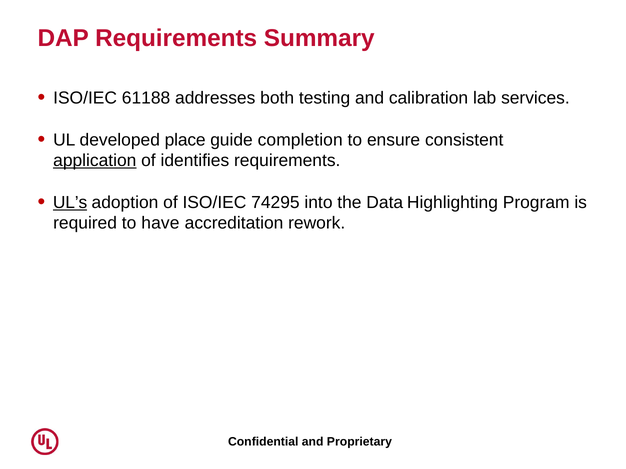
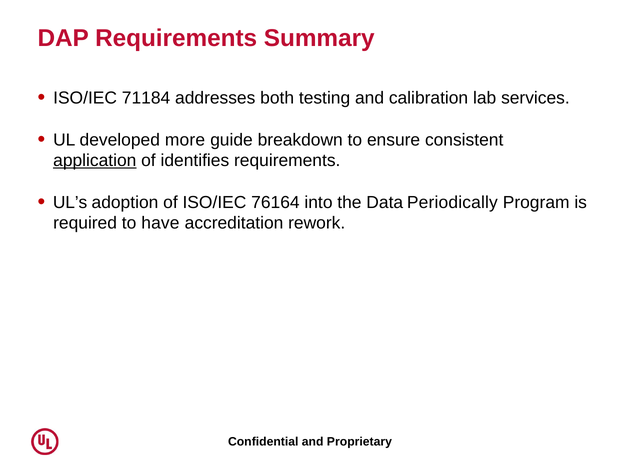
61188: 61188 -> 71184 (146, 98)
place: place -> more (185, 140)
completion: completion -> breakdown (300, 140)
UL’s underline: present -> none (70, 203)
74295: 74295 -> 76164 (275, 203)
Highlighting: Highlighting -> Periodically (452, 203)
